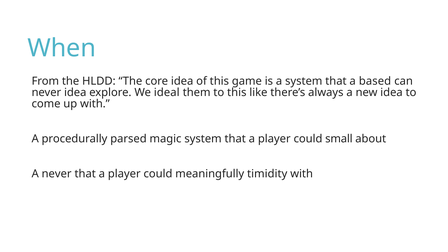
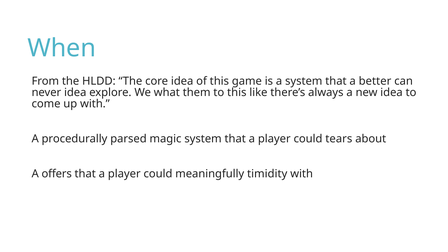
based: based -> better (375, 81)
ideal: ideal -> what (167, 92)
small: small -> tears (339, 139)
A never: never -> offers (57, 174)
